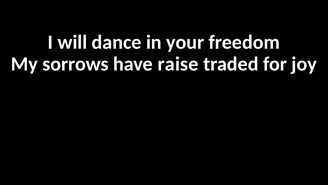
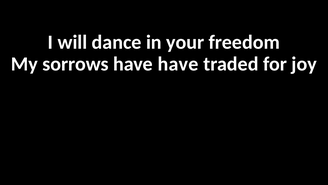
have raise: raise -> have (178, 64)
